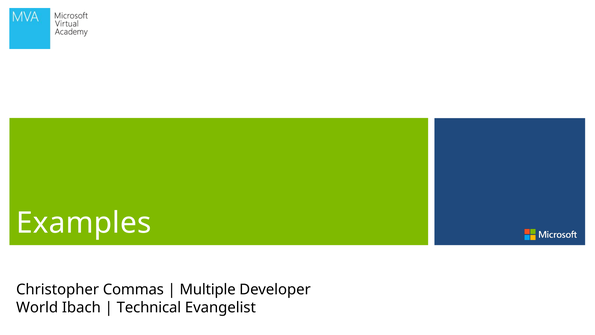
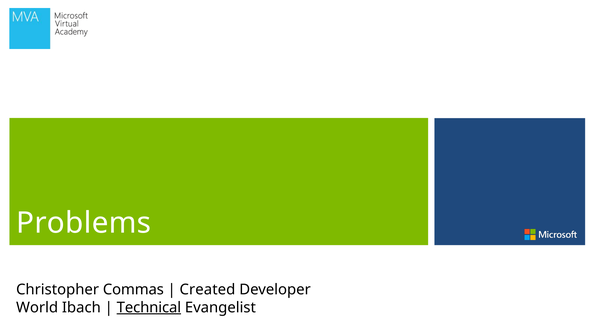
Examples: Examples -> Problems (84, 223)
Multiple: Multiple -> Created (207, 289)
Technical underline: none -> present (149, 307)
